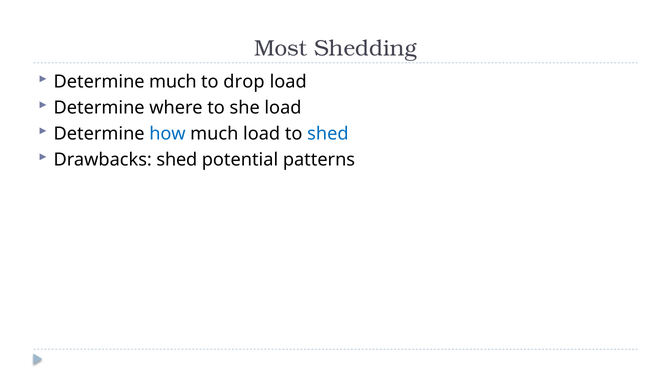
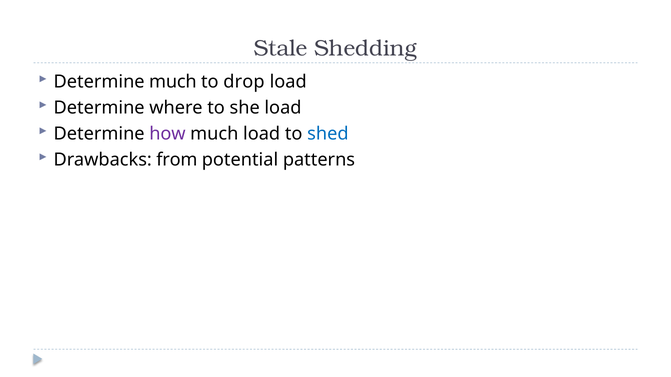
Most: Most -> Stale (281, 49)
how colour: blue -> purple (167, 134)
Drawbacks shed: shed -> from (177, 160)
